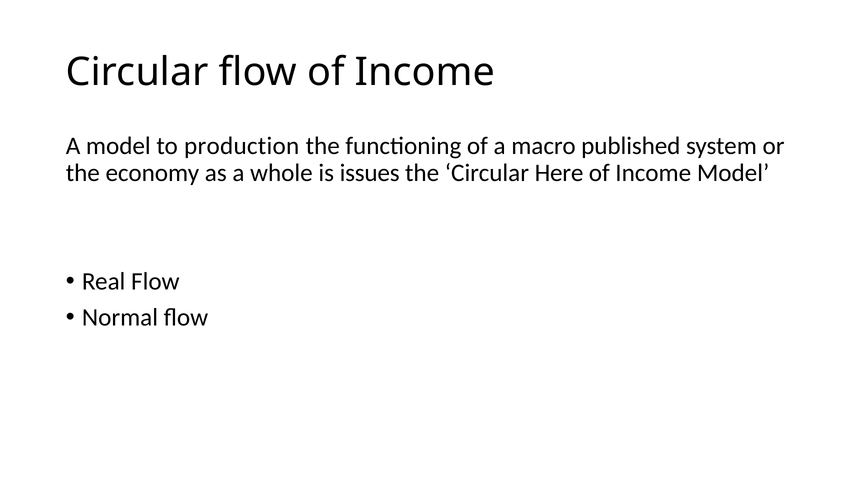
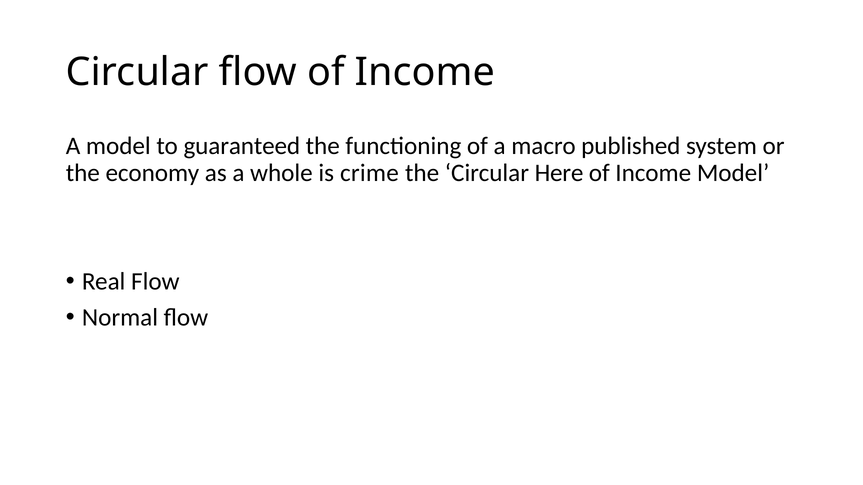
production: production -> guaranteed (242, 146)
issues: issues -> crime (369, 173)
